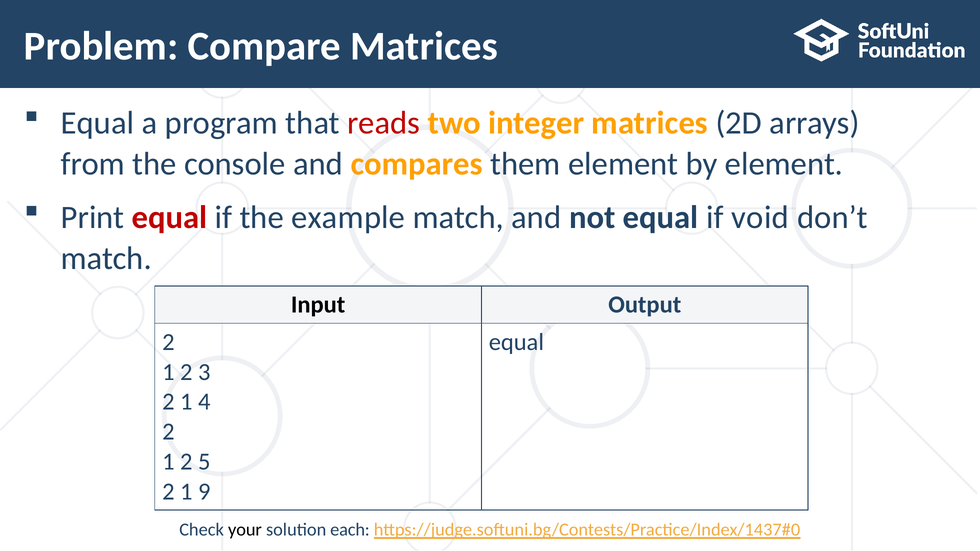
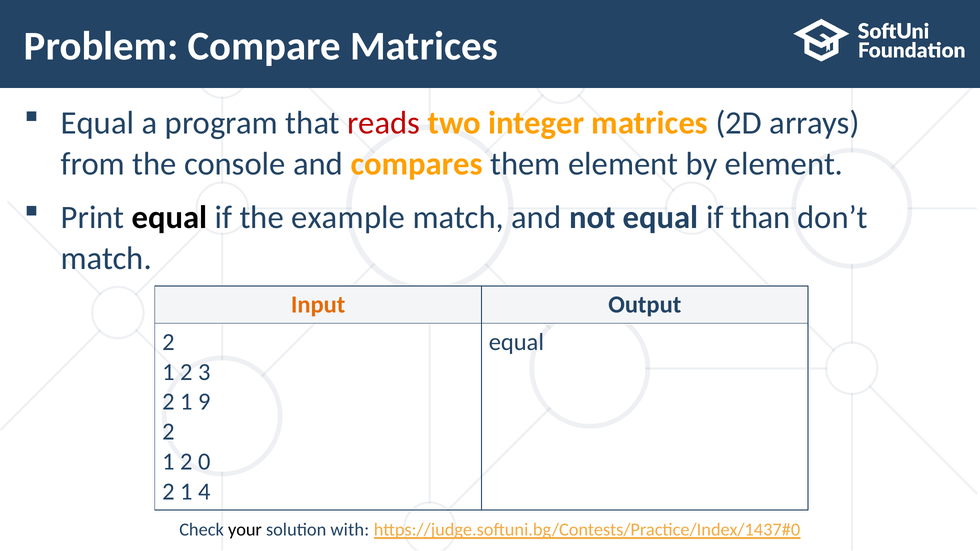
equal colour: red -> black (169, 218)
void: void -> than (761, 218)
Input colour: black -> orange (318, 305)
4: 4 -> 9 (204, 402)
5: 5 -> 0 (204, 462)
9: 9 -> 4 (204, 492)
each: each -> with (350, 530)
